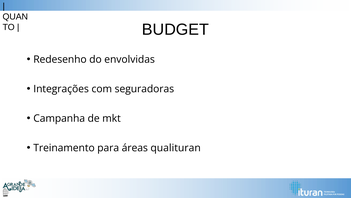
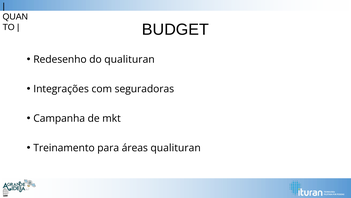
do envolvidas: envolvidas -> qualituran (130, 59)
